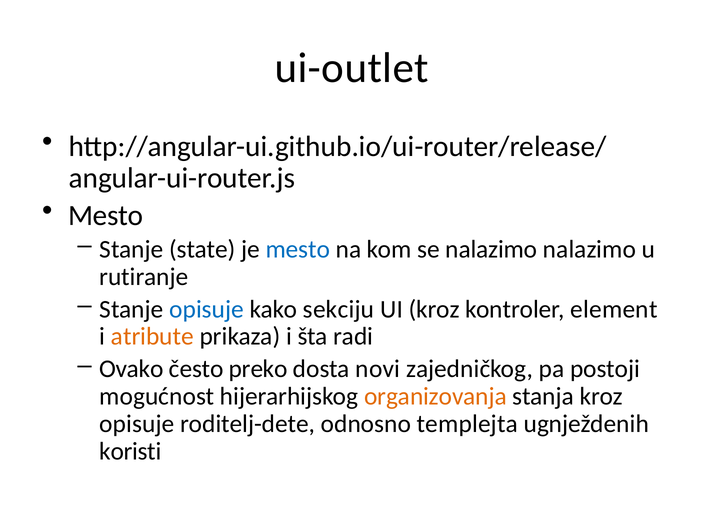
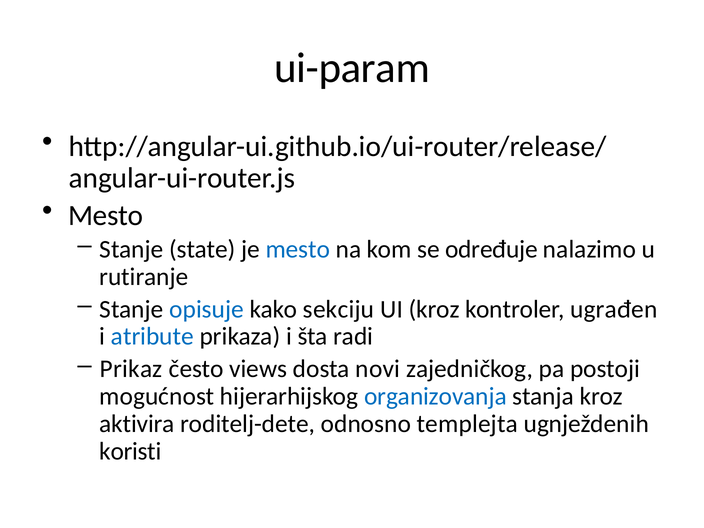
ui-outlet: ui-outlet -> ui-param (352, 68)
se nalazimo: nalazimo -> određuje (491, 249)
element: element -> ugrađen (614, 309)
atribute colour: orange -> blue (152, 337)
Ovako: Ovako -> Prikaz (131, 369)
preko: preko -> views (258, 369)
organizovanja colour: orange -> blue (435, 396)
opisuje: opisuje -> aktivira (137, 424)
